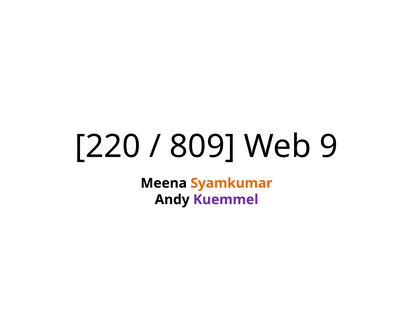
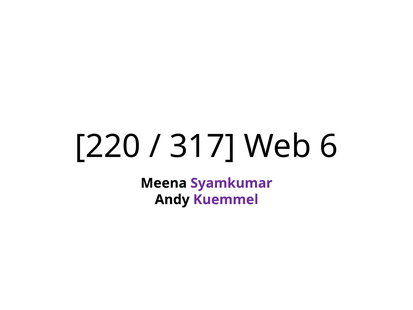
809: 809 -> 317 (202, 146)
9: 9 -> 6 (329, 146)
Syamkumar colour: orange -> purple (231, 183)
